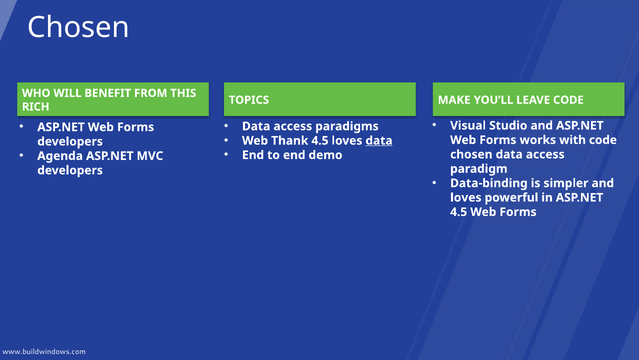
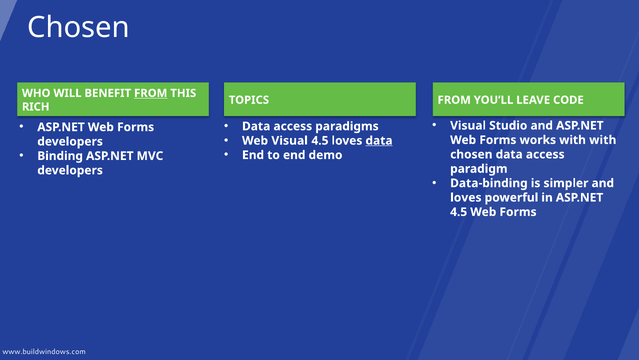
FROM underline: none -> present (151, 93)
TOPICS MAKE: MAKE -> FROM (454, 100)
Web Thank: Thank -> Visual (290, 141)
with code: code -> with (603, 140)
Agenda: Agenda -> Binding (60, 156)
